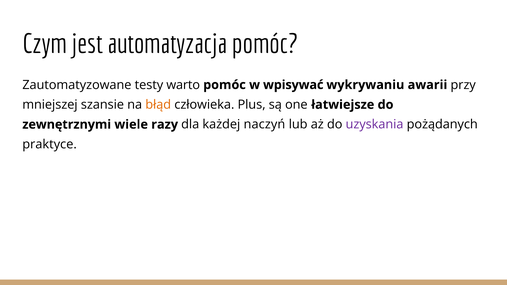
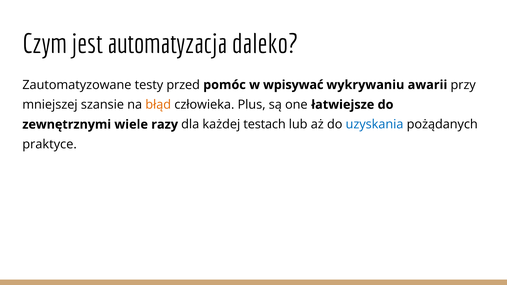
automatyzacja pomóc: pomóc -> daleko (265, 44)
warto: warto -> przed (183, 85)
naczyń: naczyń -> testach (265, 125)
uzyskania colour: purple -> blue (375, 125)
